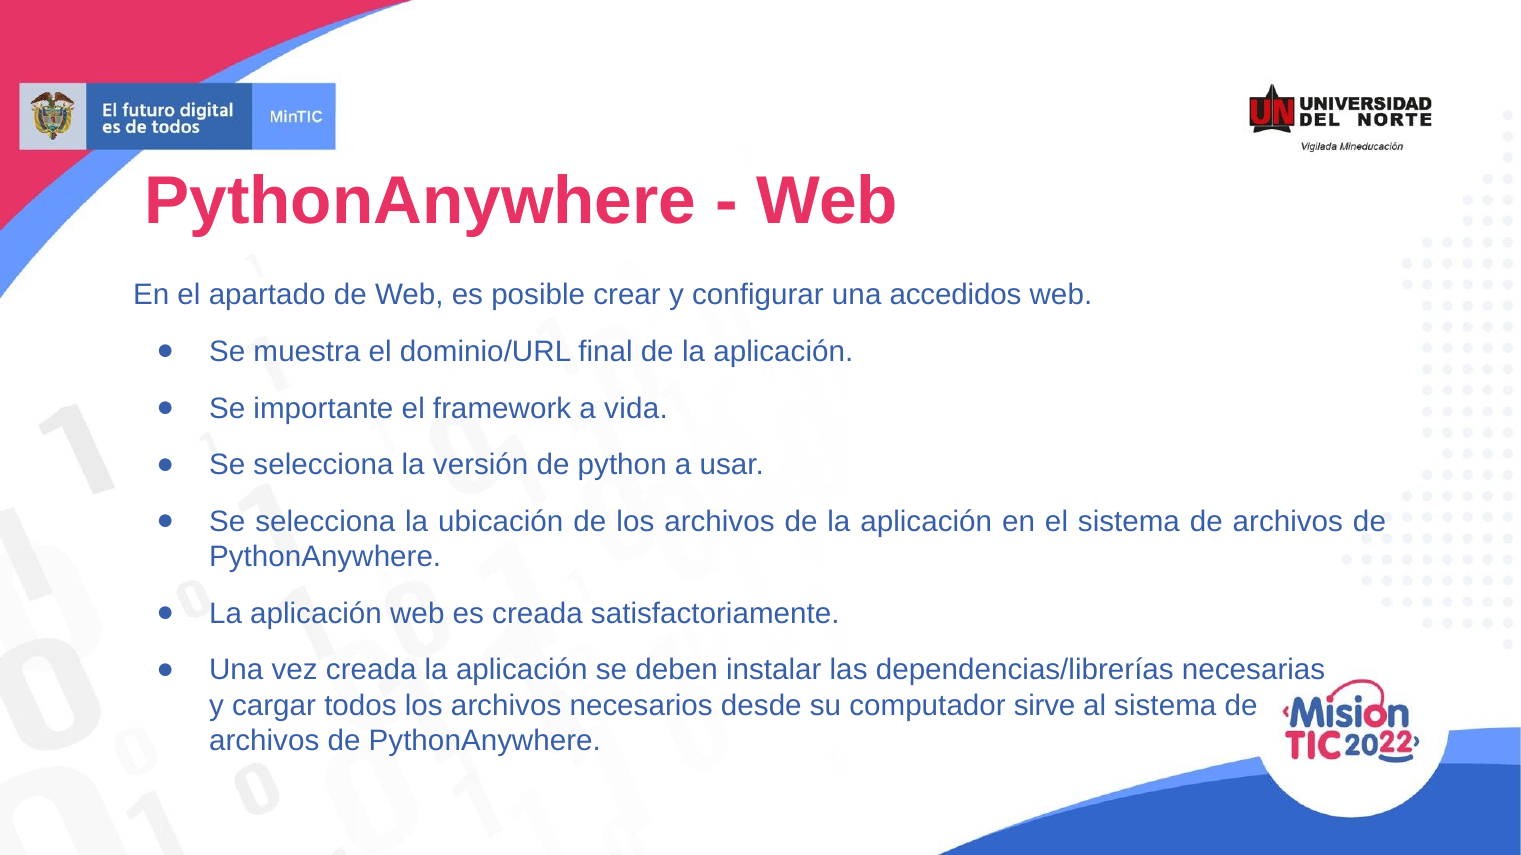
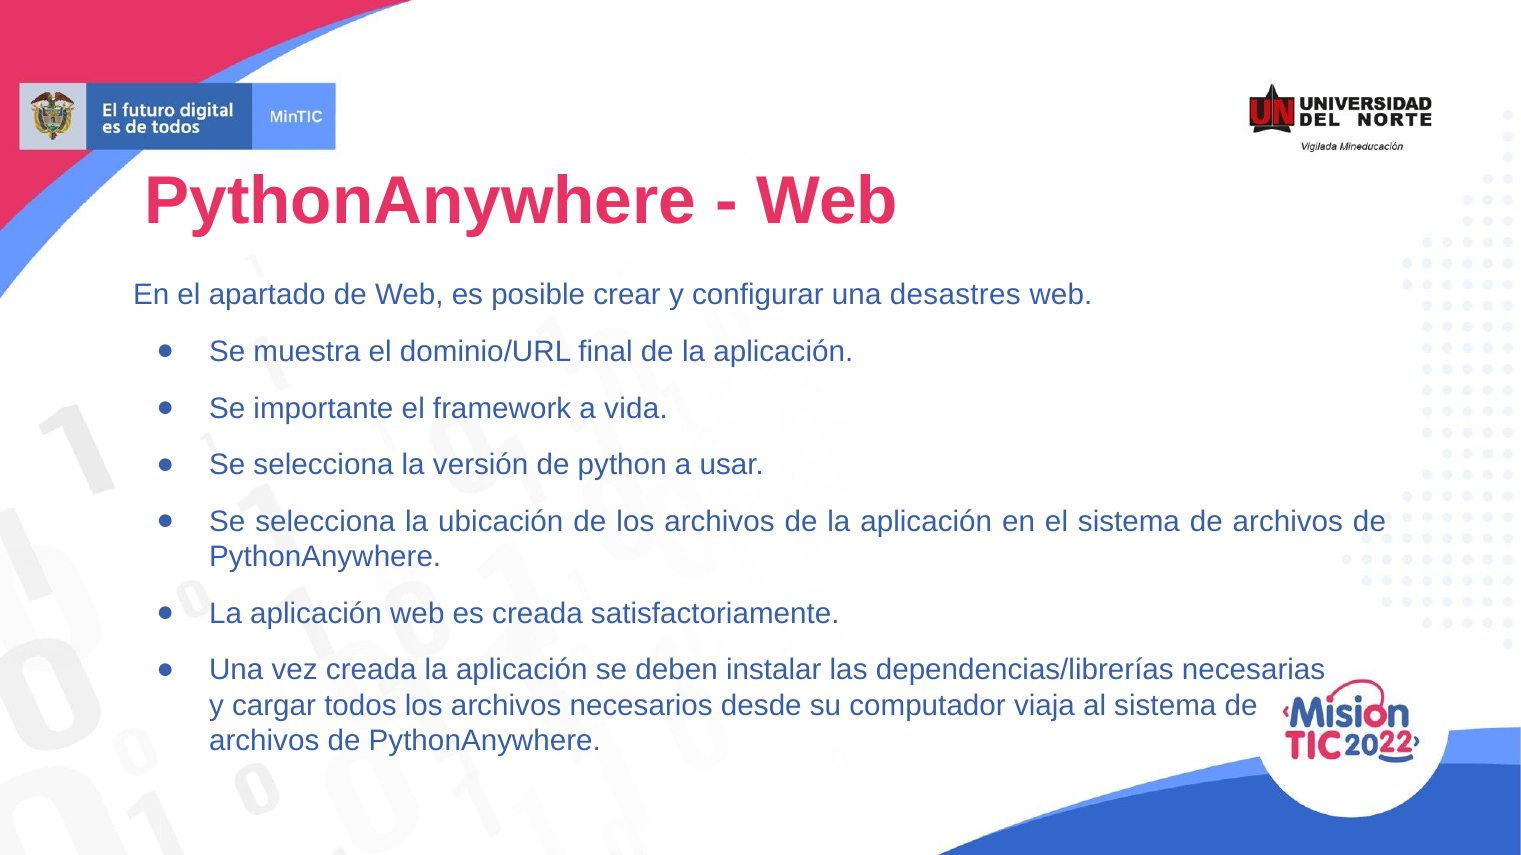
accedidos: accedidos -> desastres (955, 295)
sirve: sirve -> viaja (1044, 706)
